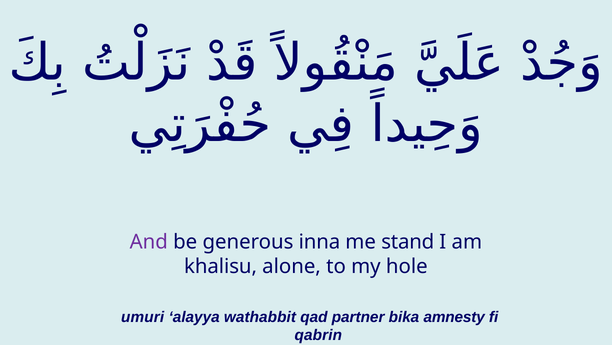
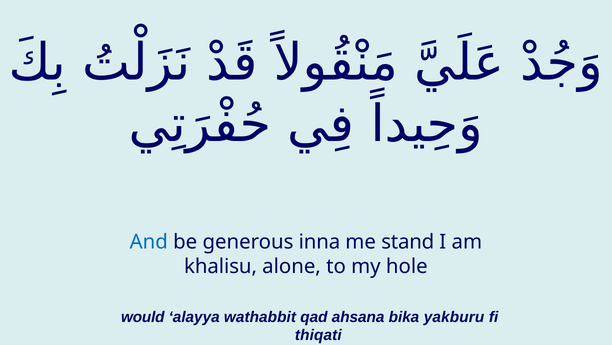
And colour: purple -> blue (149, 242)
umuri: umuri -> would (143, 316)
partner: partner -> ahsana (358, 316)
amnesty: amnesty -> yakburu (454, 316)
qabrin: qabrin -> thiqati (318, 335)
